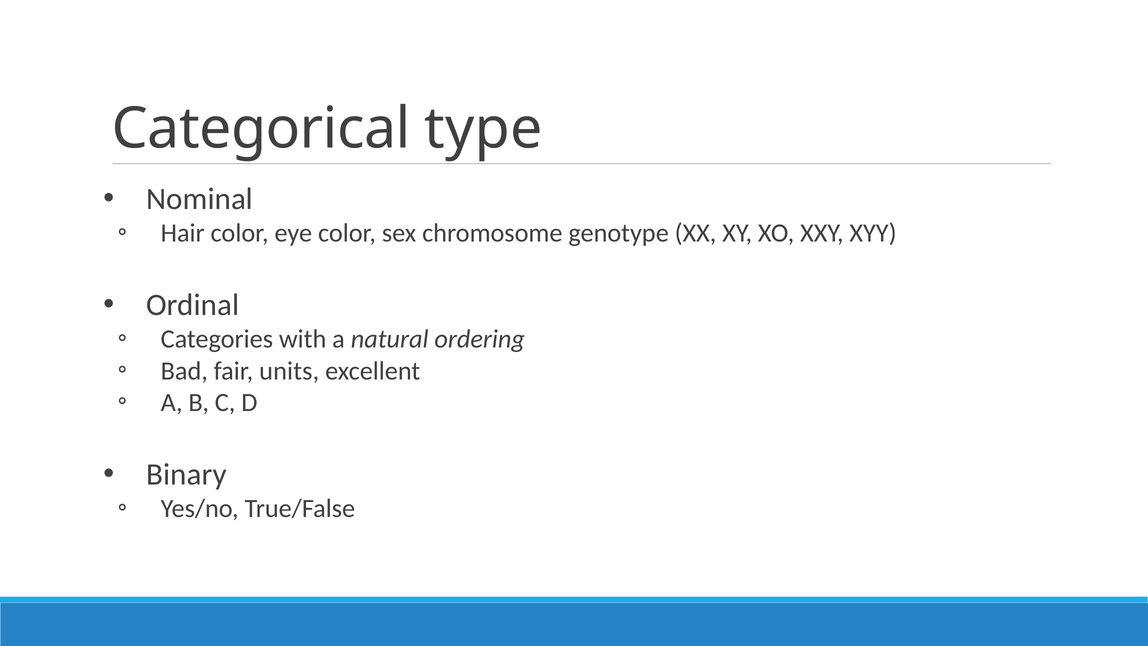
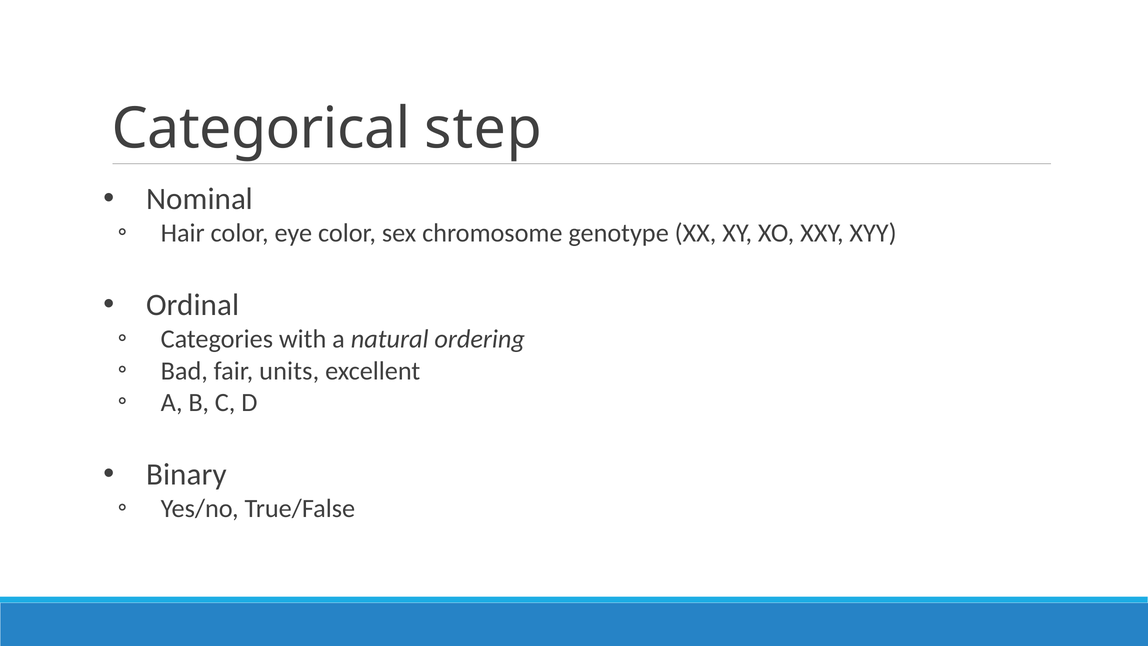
type: type -> step (483, 129)
